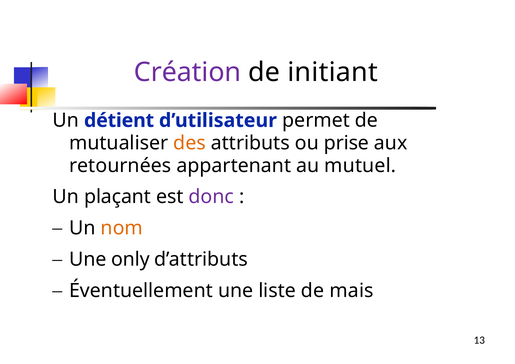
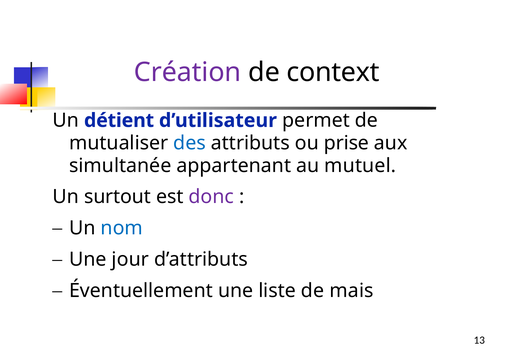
initiant: initiant -> context (333, 72)
des colour: orange -> blue (190, 143)
retournées: retournées -> simultanée (120, 166)
plaçant: plaçant -> surtout (118, 197)
nom colour: orange -> blue (122, 228)
only: only -> jour (130, 259)
